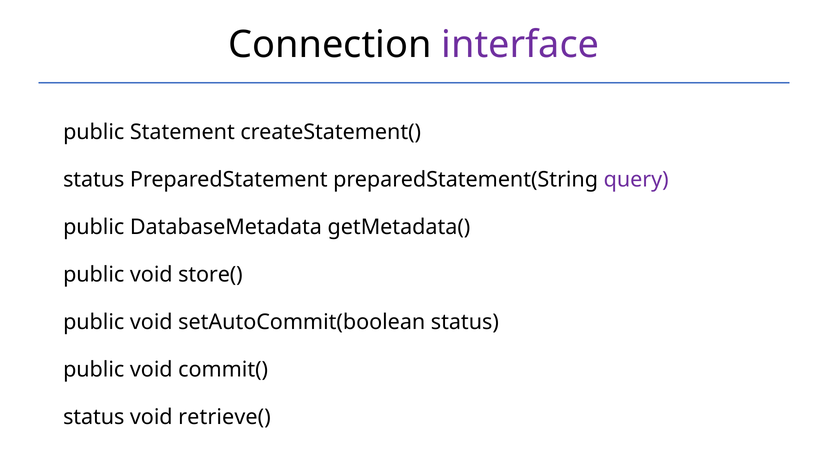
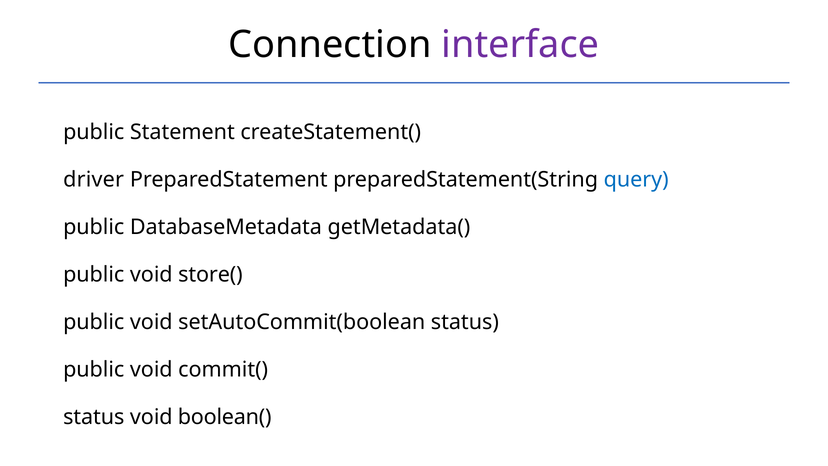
status: status -> driver (94, 180)
query colour: purple -> blue (636, 180)
retrieve(: retrieve( -> boolean( (225, 417)
